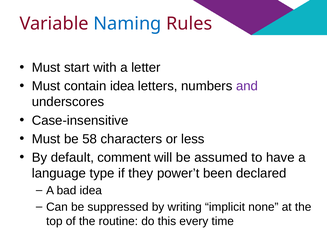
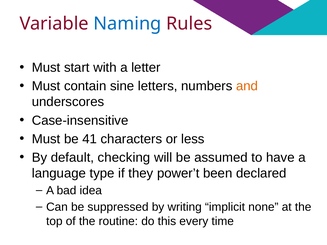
contain idea: idea -> sine (122, 86)
and colour: purple -> orange (247, 86)
58: 58 -> 41 (90, 139)
comment: comment -> checking (124, 158)
